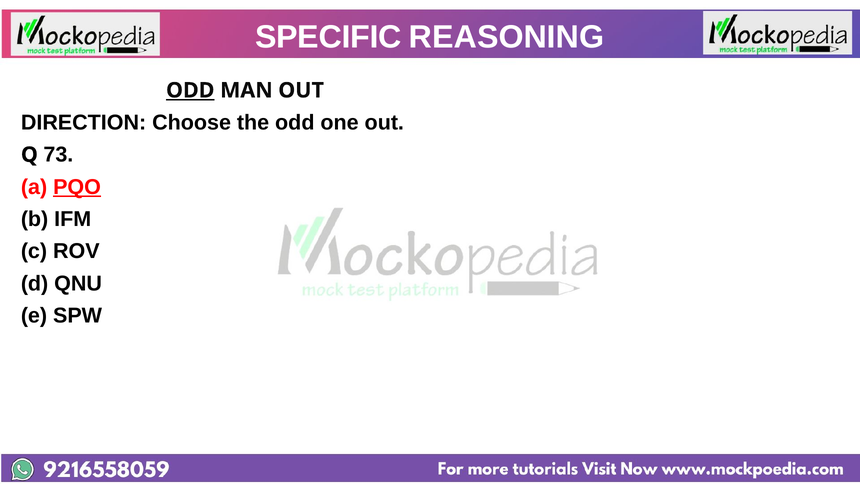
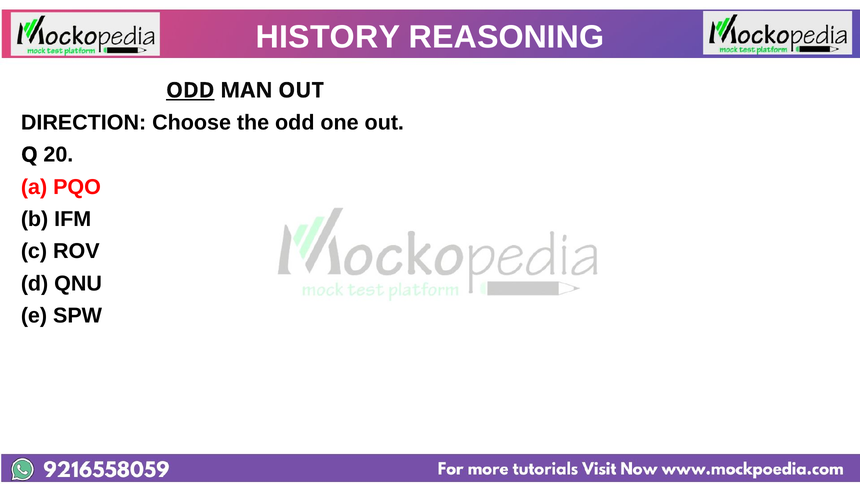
SPECIFIC: SPECIFIC -> HISTORY (328, 37)
73: 73 -> 20 (58, 155)
PQO underline: present -> none (77, 187)
